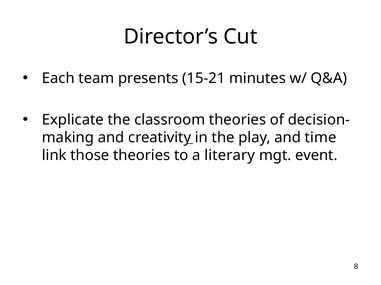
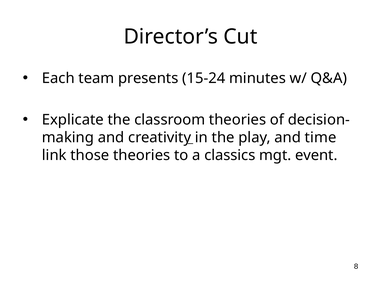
15-21: 15-21 -> 15-24 (204, 79)
literary: literary -> classics (230, 156)
